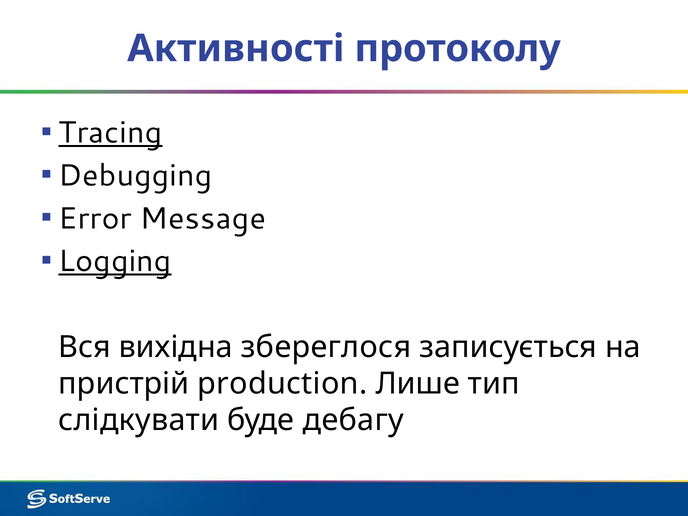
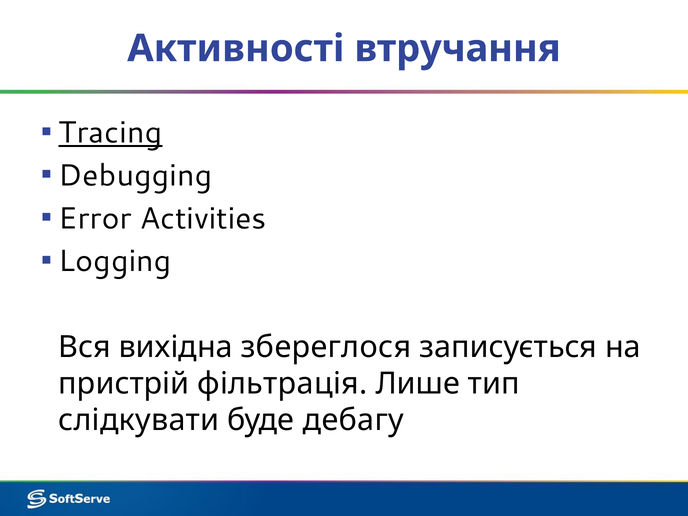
протоколу: протоколу -> втручання (458, 49)
Message: Message -> Activities (203, 219)
Logging underline: present -> none (115, 261)
production: production -> фільтрація (282, 384)
